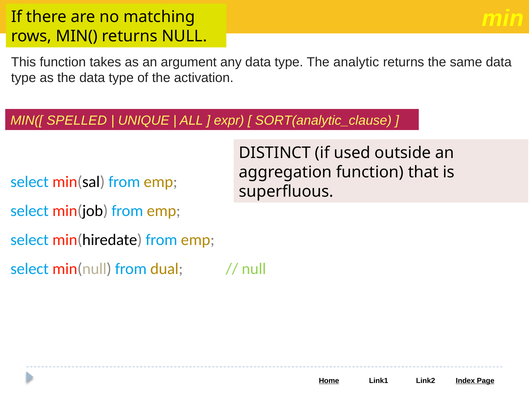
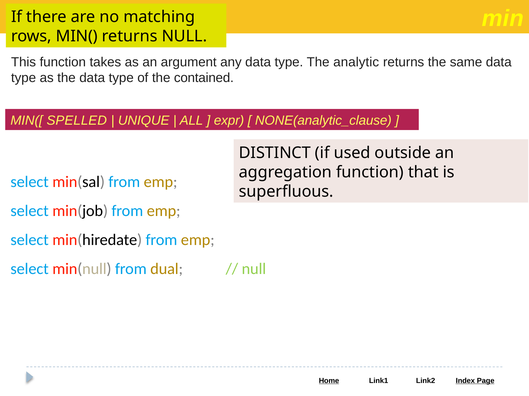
activation: activation -> contained (204, 78)
SORT(analytic_clause: SORT(analytic_clause -> NONE(analytic_clause (323, 121)
